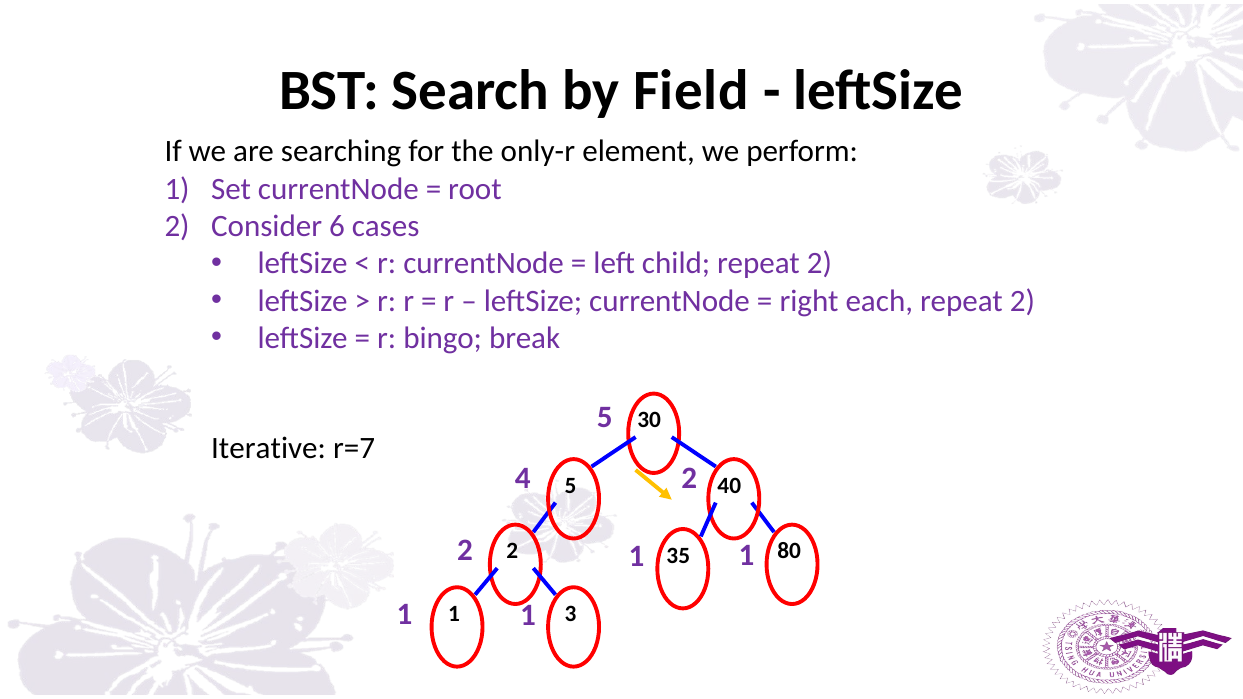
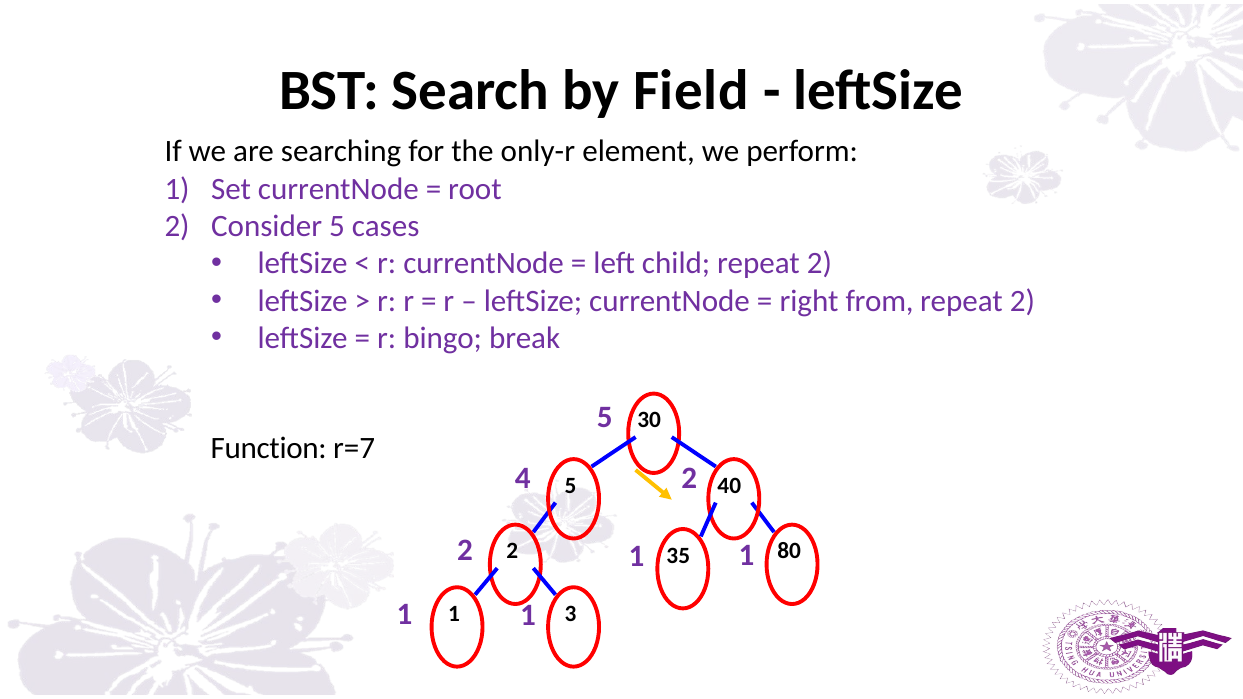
Consider 6: 6 -> 5 (337, 226)
each: each -> from (880, 301)
Iterative: Iterative -> Function (269, 448)
